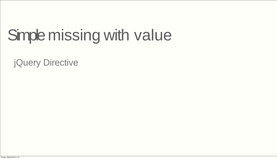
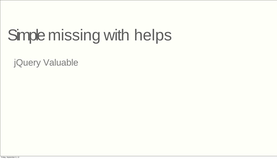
value: value -> helps (153, 35)
Directive: Directive -> Valuable (61, 63)
